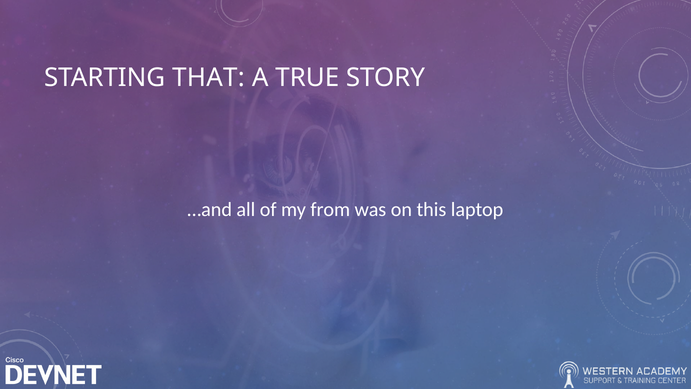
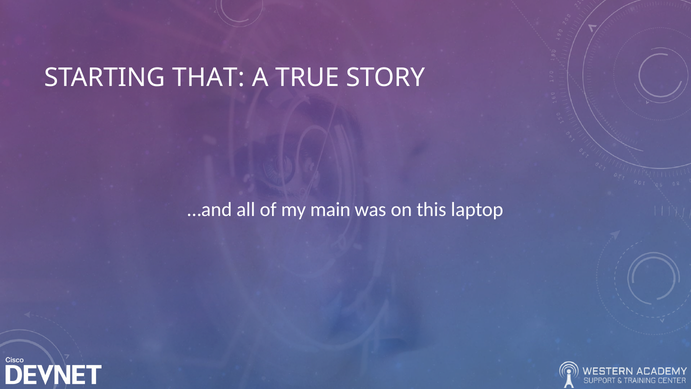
from: from -> main (330, 209)
